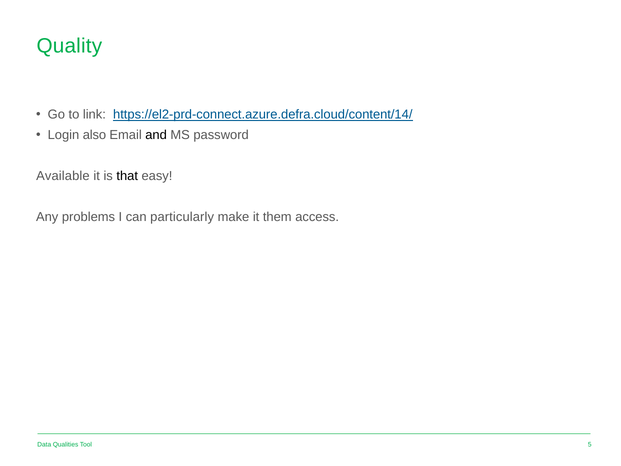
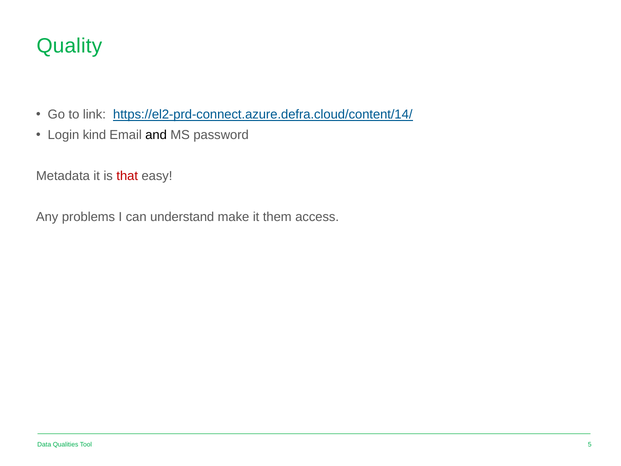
also: also -> kind (94, 135)
Available: Available -> Metadata (63, 176)
that colour: black -> red (127, 176)
particularly: particularly -> understand (182, 217)
